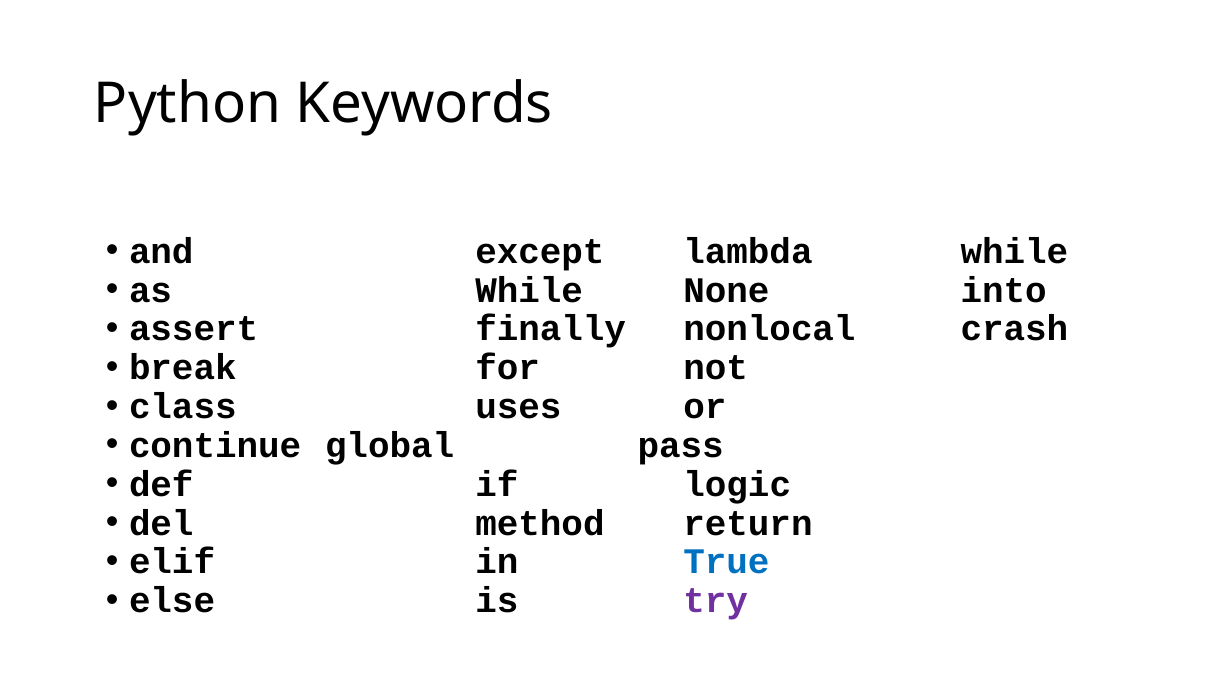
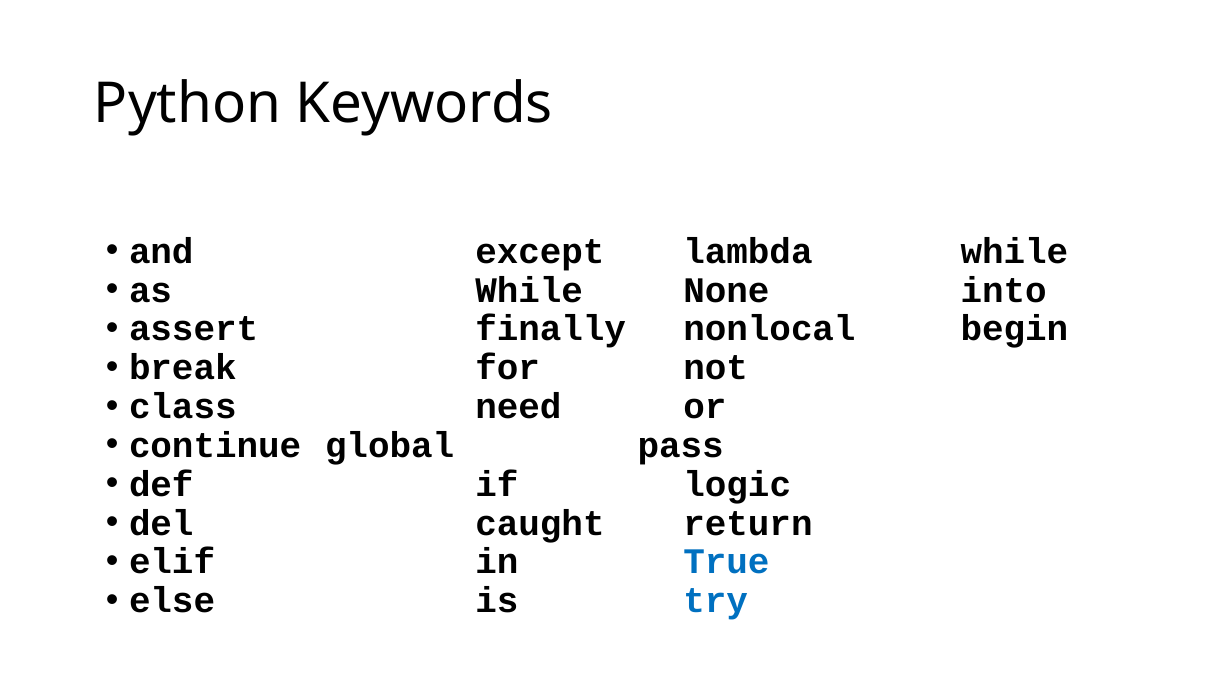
crash: crash -> begin (1014, 329)
uses: uses -> need (518, 407)
method: method -> caught (540, 523)
try colour: purple -> blue (716, 601)
